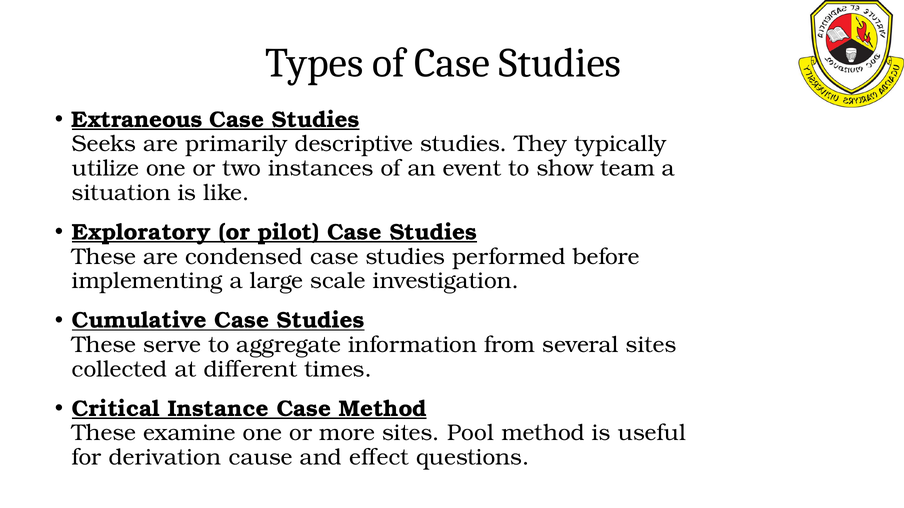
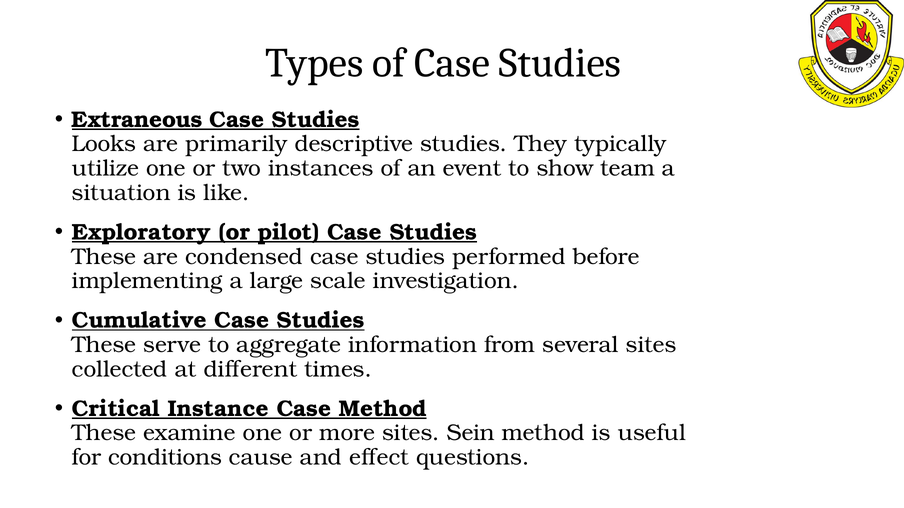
Seeks: Seeks -> Looks (104, 144)
Pool: Pool -> Sein (471, 433)
derivation: derivation -> conditions (165, 458)
